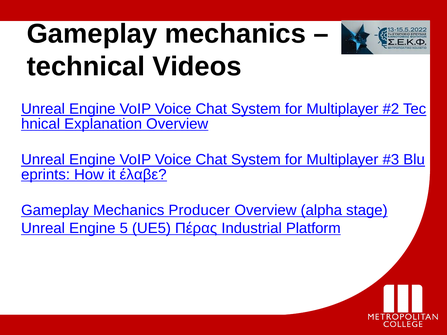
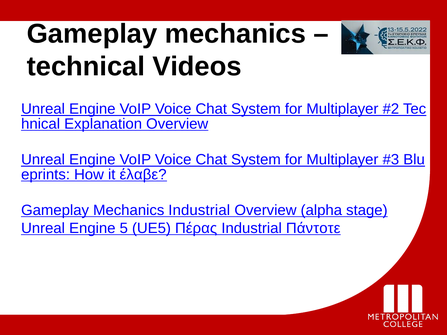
Mechanics Producer: Producer -> Industrial (199, 210)
Platform: Platform -> Πάντοτε (313, 228)
